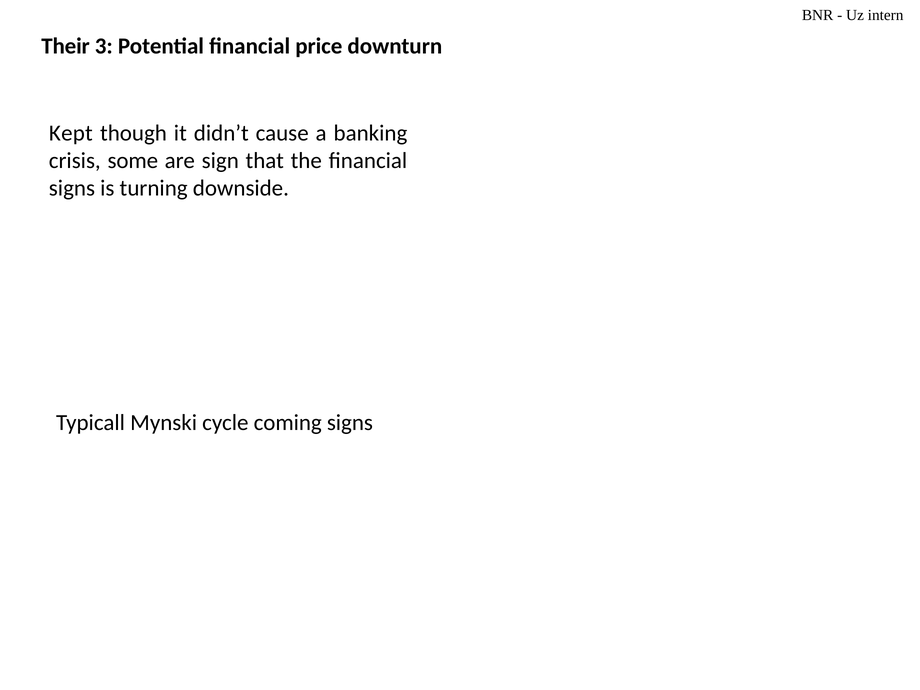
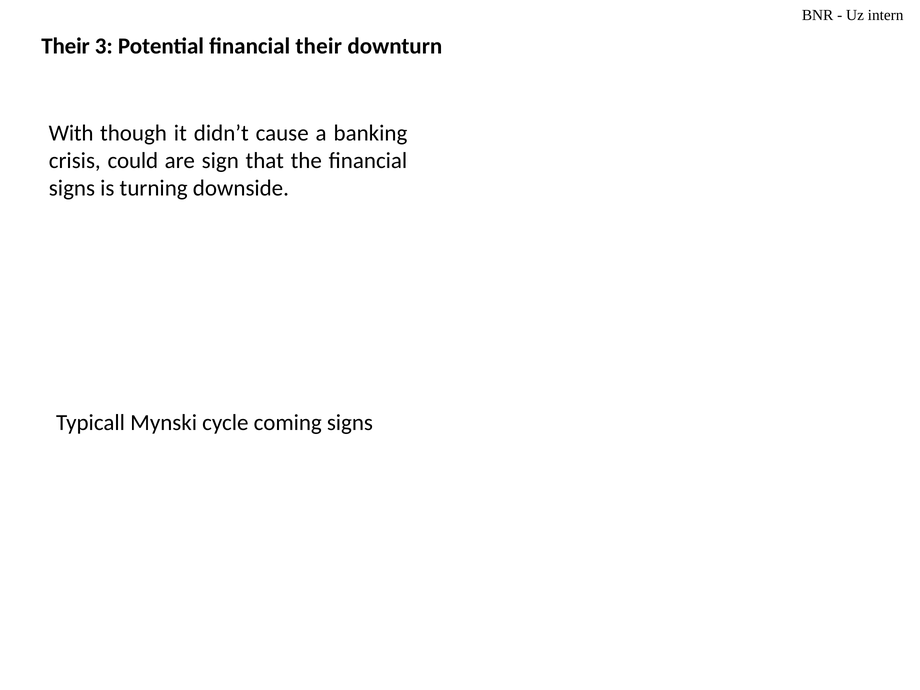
financial price: price -> their (319, 46)
Kept: Kept -> With (71, 133)
some: some -> could (133, 161)
